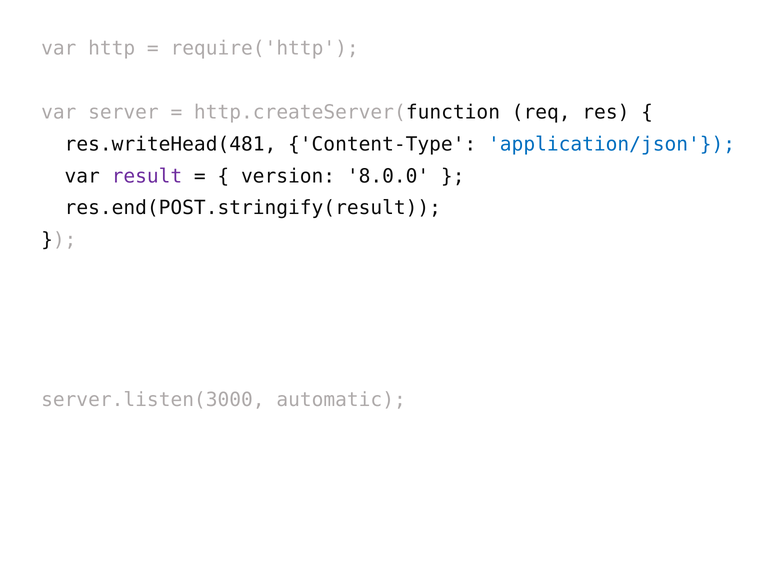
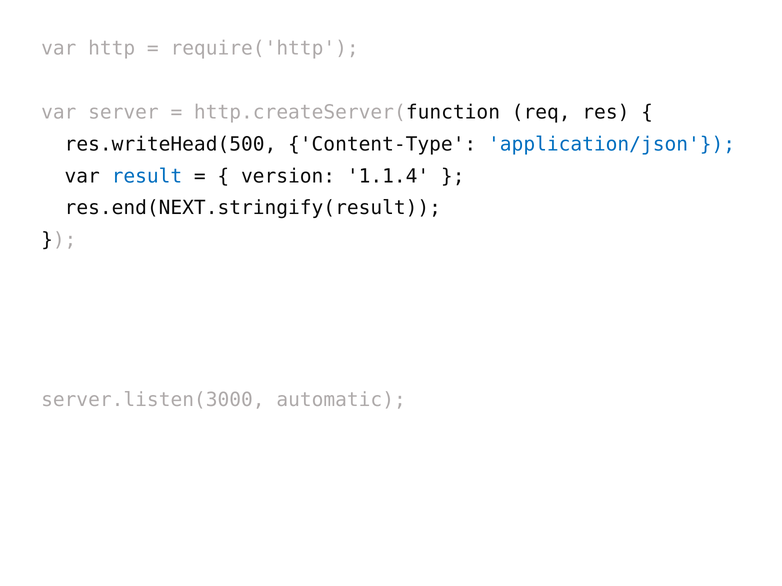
res.writeHead(481: res.writeHead(481 -> res.writeHead(500 (170, 144)
result colour: purple -> blue (147, 176)
8.0.0: 8.0.0 -> 1.1.4 (388, 176)
res.end(POST.stringify(result: res.end(POST.stringify(result -> res.end(NEXT.stringify(result (253, 208)
